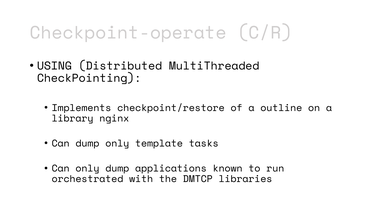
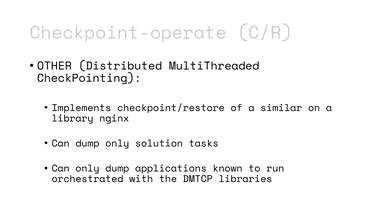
USING: USING -> OTHER (54, 66)
outline: outline -> similar (281, 108)
template: template -> solution (159, 144)
